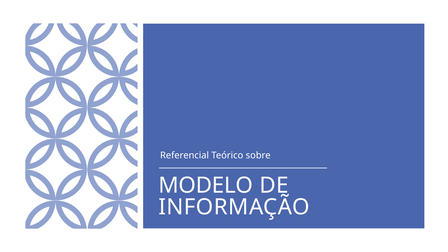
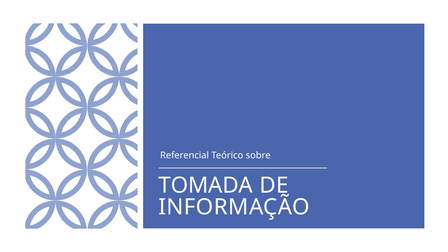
MODELO: MODELO -> TOMADA (206, 186)
